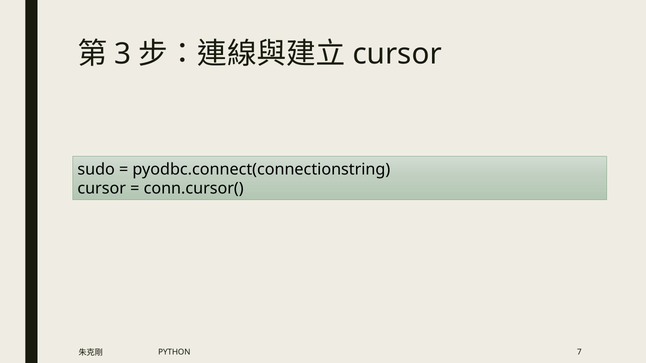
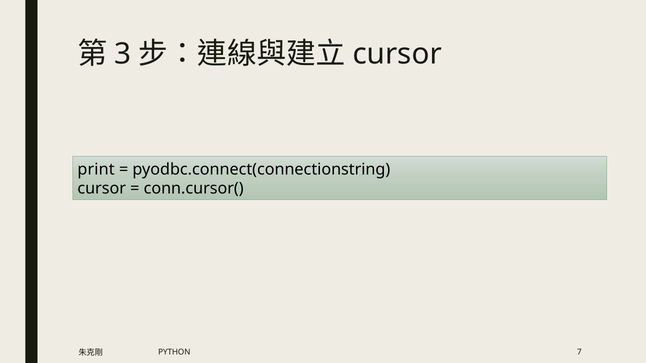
sudo: sudo -> print (96, 169)
